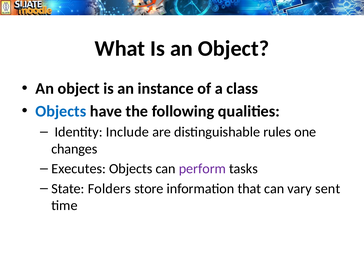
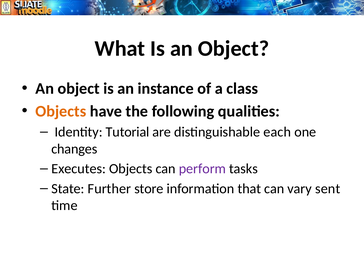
Objects colour: blue -> orange (61, 111)
Include: Include -> Tutorial (128, 132)
rules: rules -> each (277, 132)
Folders: Folders -> Further (109, 189)
